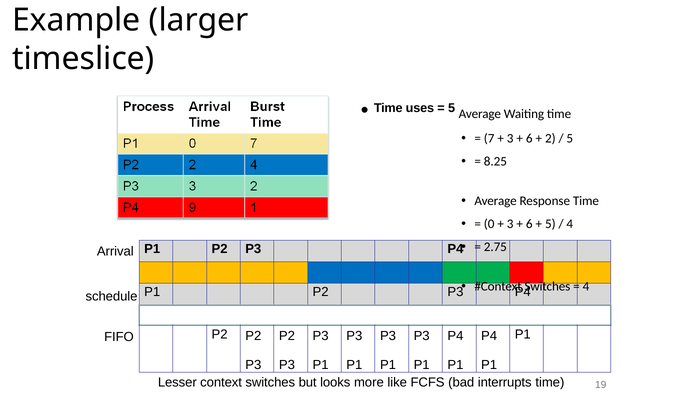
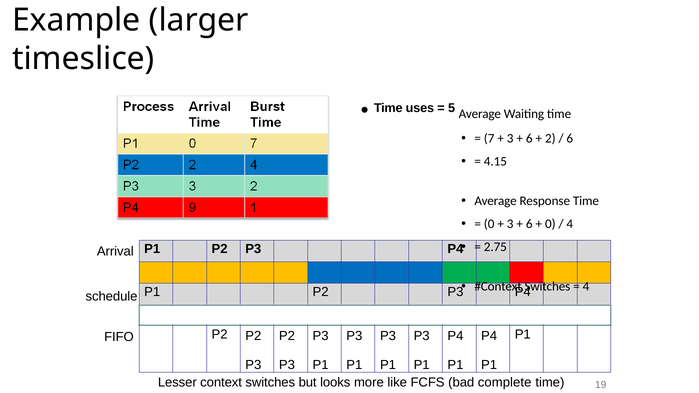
5: 5 -> 6 (570, 139)
8.25: 8.25 -> 4.15 (495, 162)
5: 5 -> 0 (550, 224)
interrupts: interrupts -> complete (505, 383)
